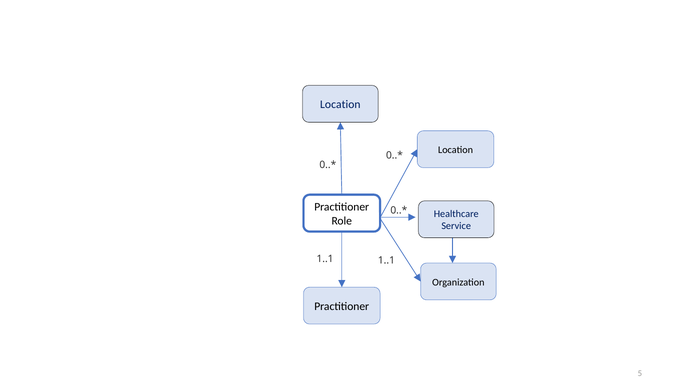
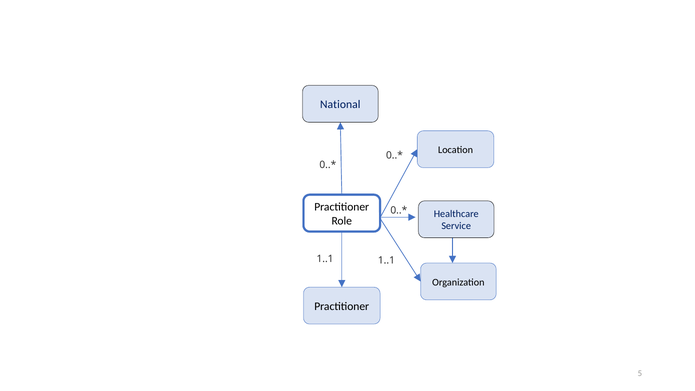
Location: Location -> National (340, 105)
